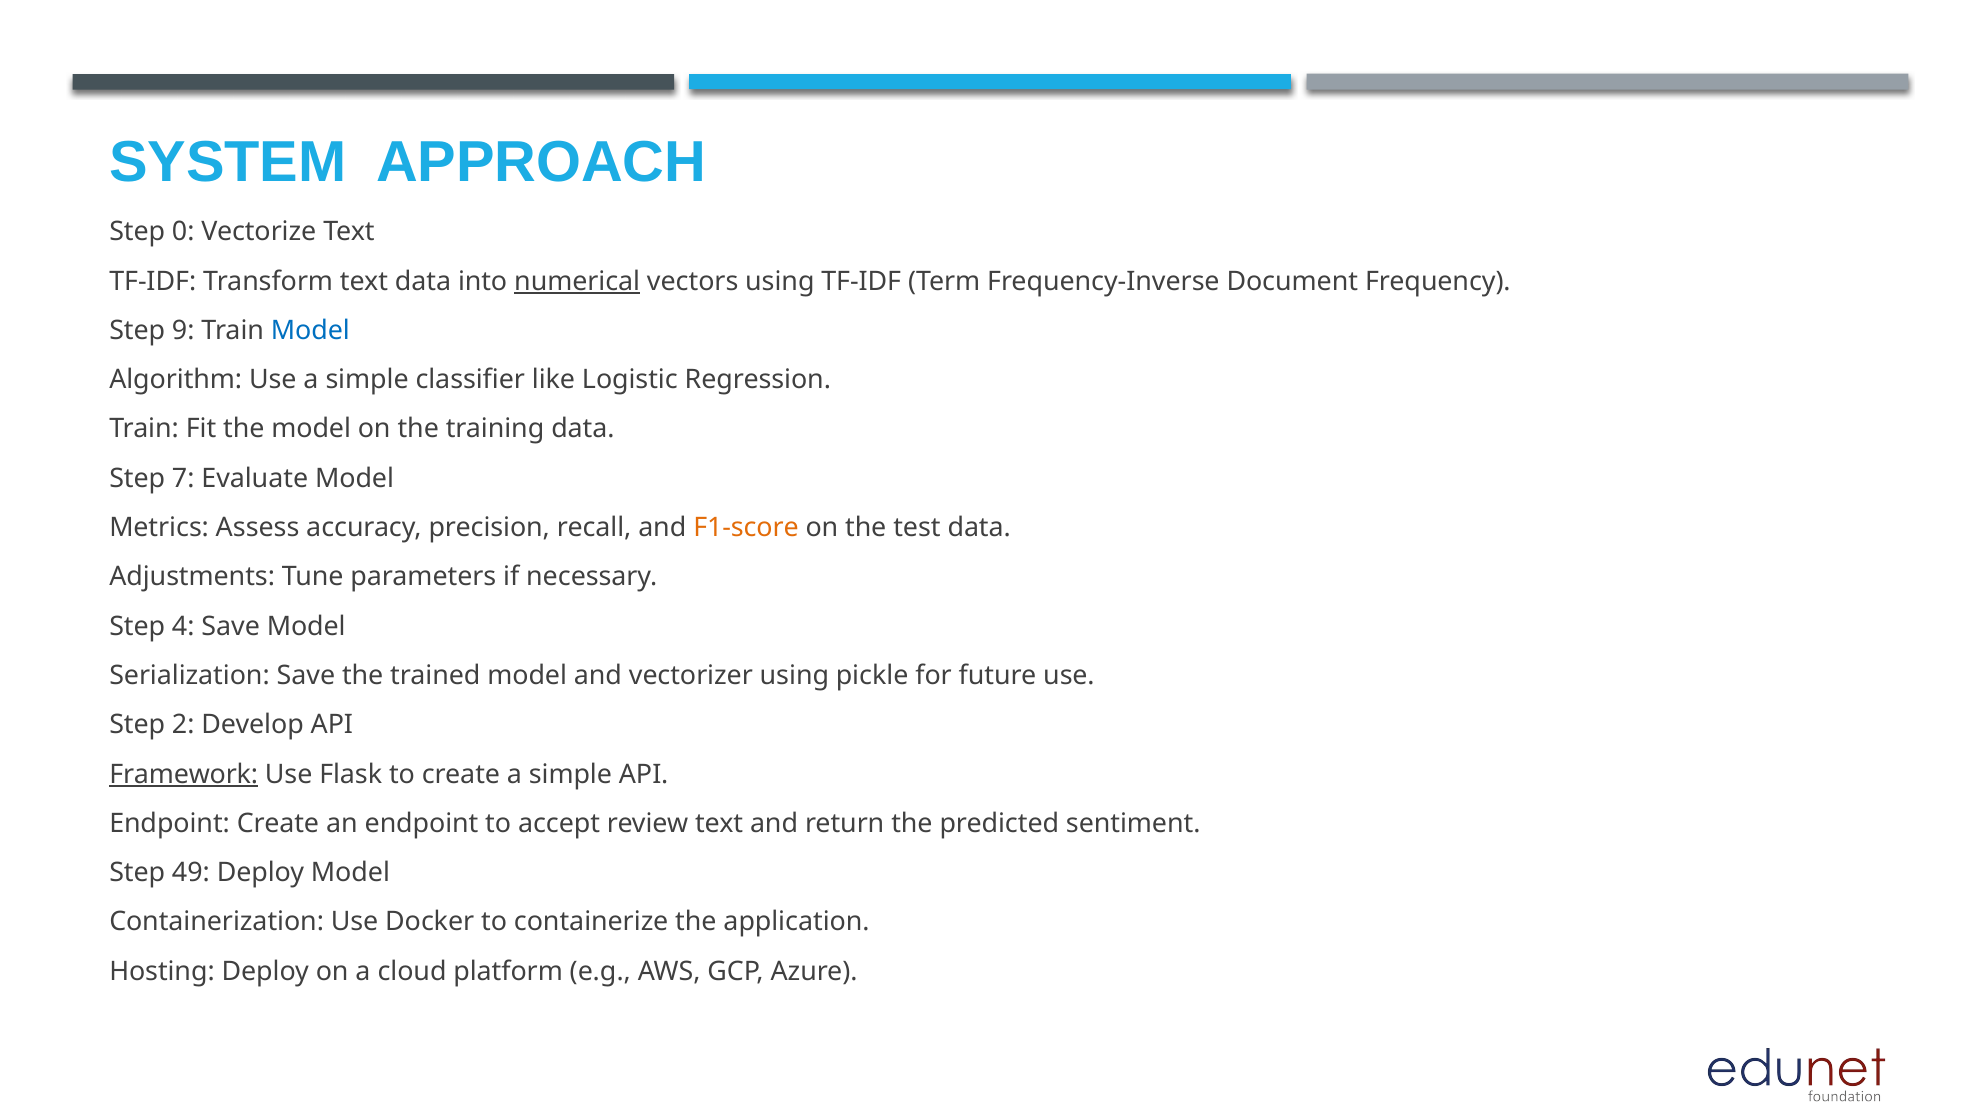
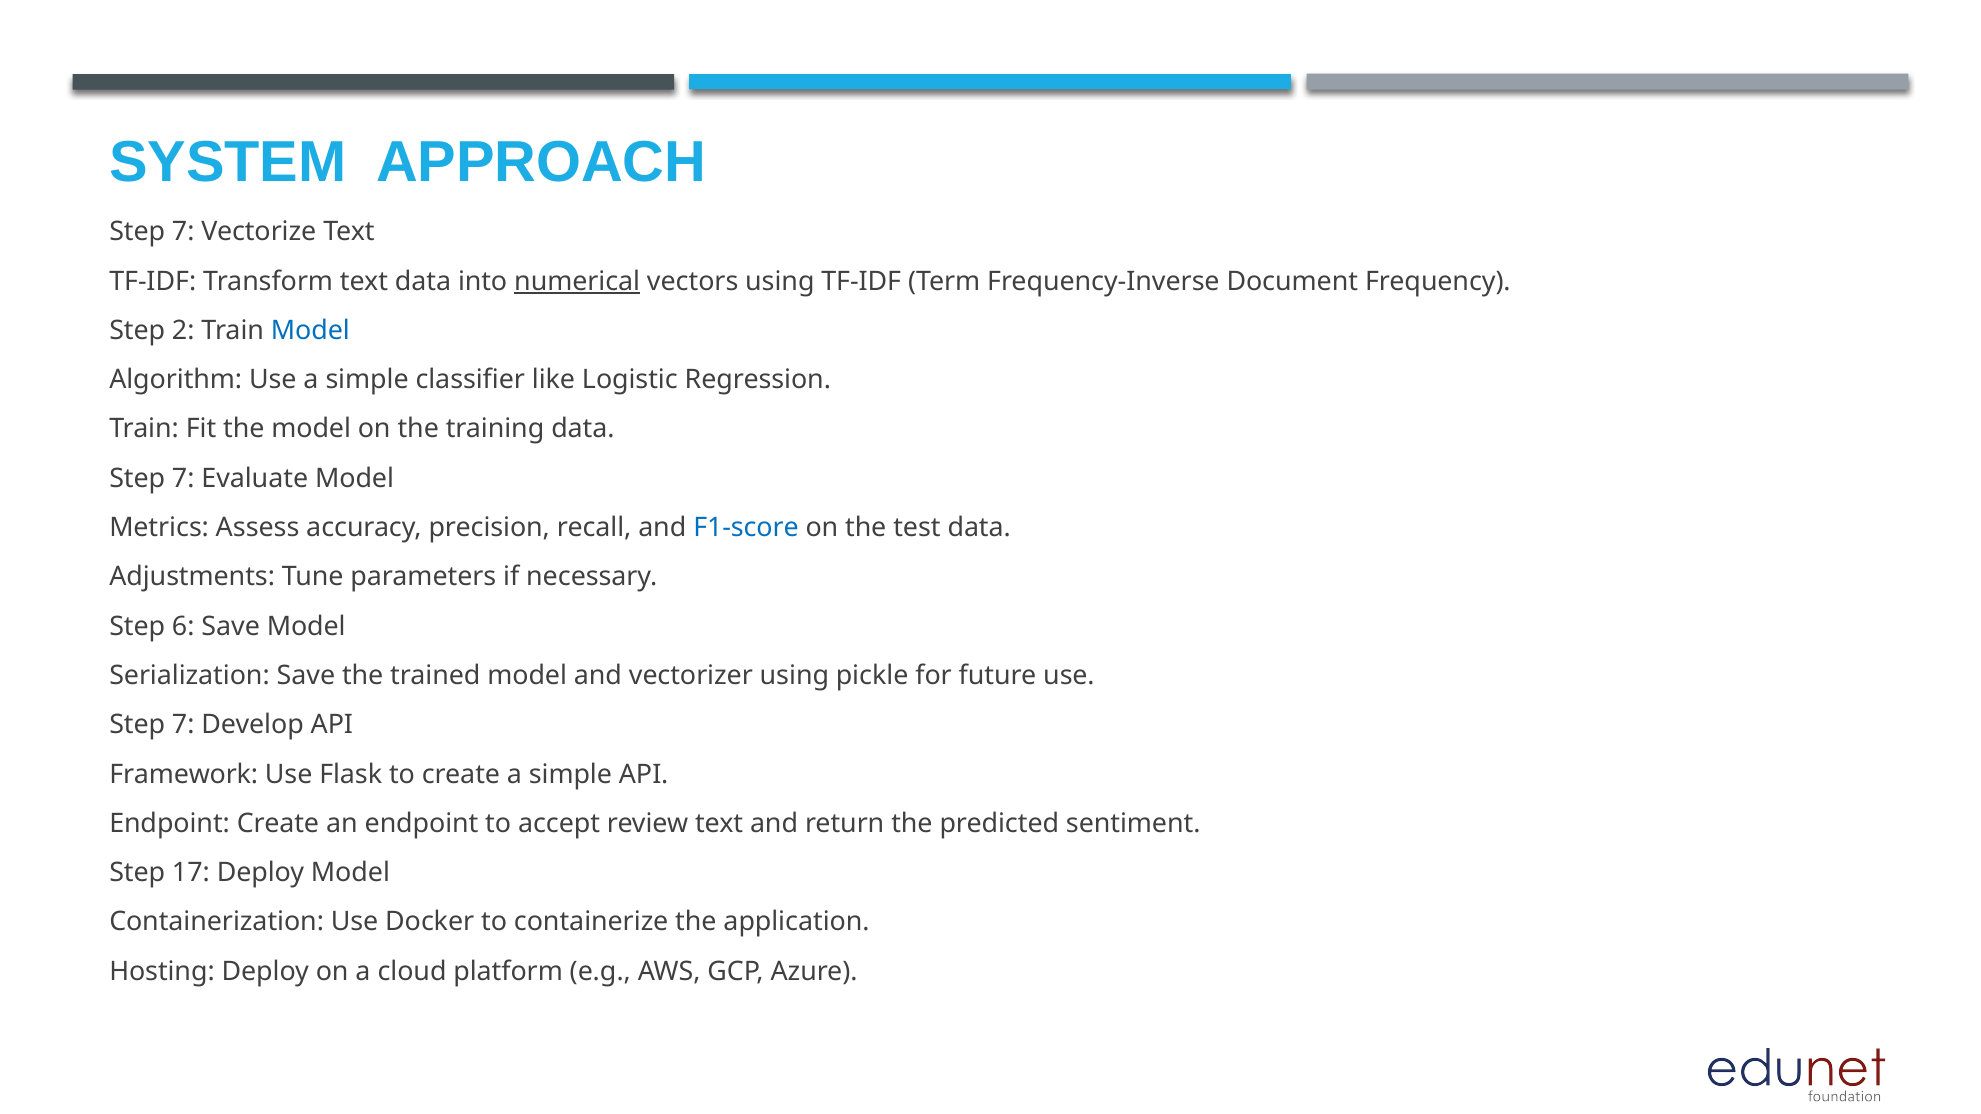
0: 0 -> 7 (183, 232)
9: 9 -> 2 (183, 331)
F1-score colour: orange -> blue (746, 528)
4: 4 -> 6 (183, 626)
2: 2 -> 7 (183, 725)
Framework underline: present -> none (184, 774)
49: 49 -> 17 (191, 873)
